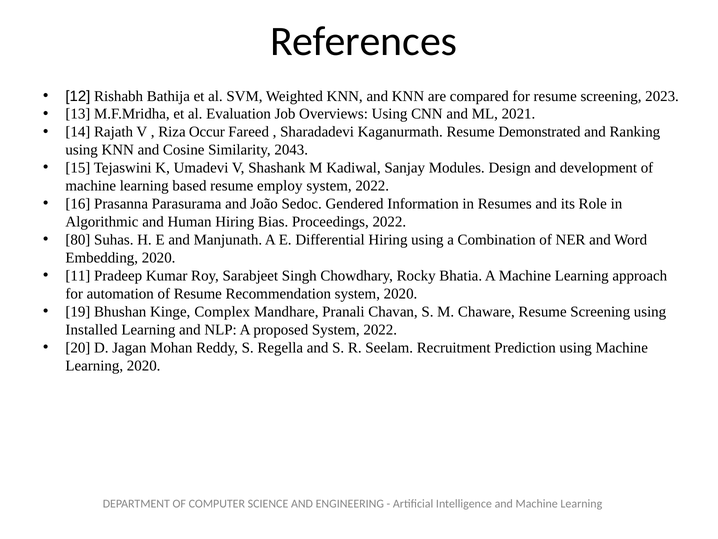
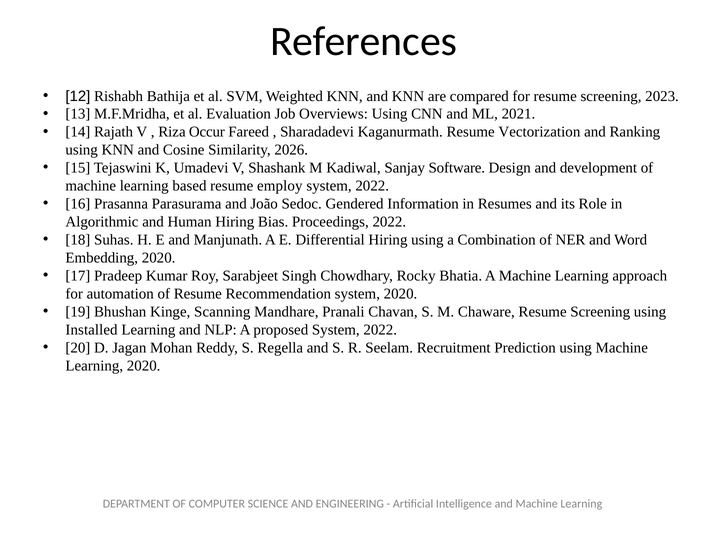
Demonstrated: Demonstrated -> Vectorization (539, 132)
2043: 2043 -> 2026 (291, 150)
Modules: Modules -> Software (457, 168)
80: 80 -> 18 (78, 240)
11: 11 -> 17 (78, 275)
Complex: Complex -> Scanning (222, 311)
